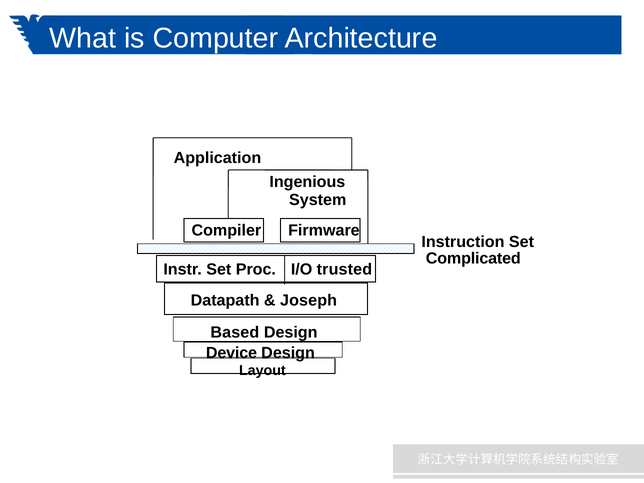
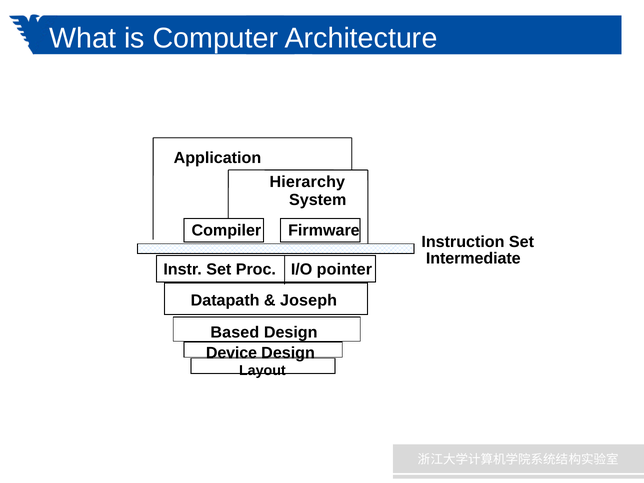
Ingenious: Ingenious -> Hierarchy (307, 182)
Complicated: Complicated -> Intermediate (473, 259)
trusted: trusted -> pointer (344, 270)
